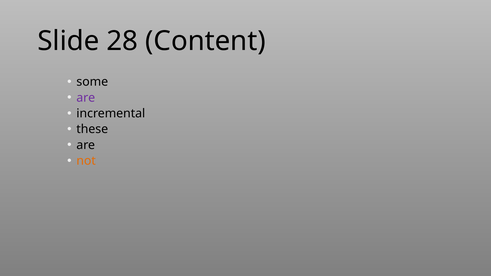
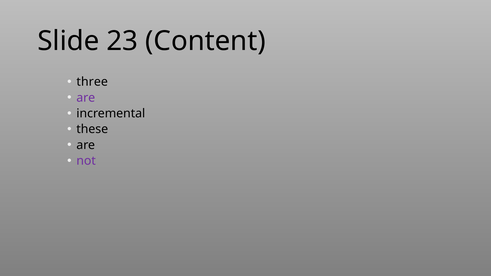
28: 28 -> 23 (122, 41)
some: some -> three (92, 82)
not colour: orange -> purple (86, 161)
